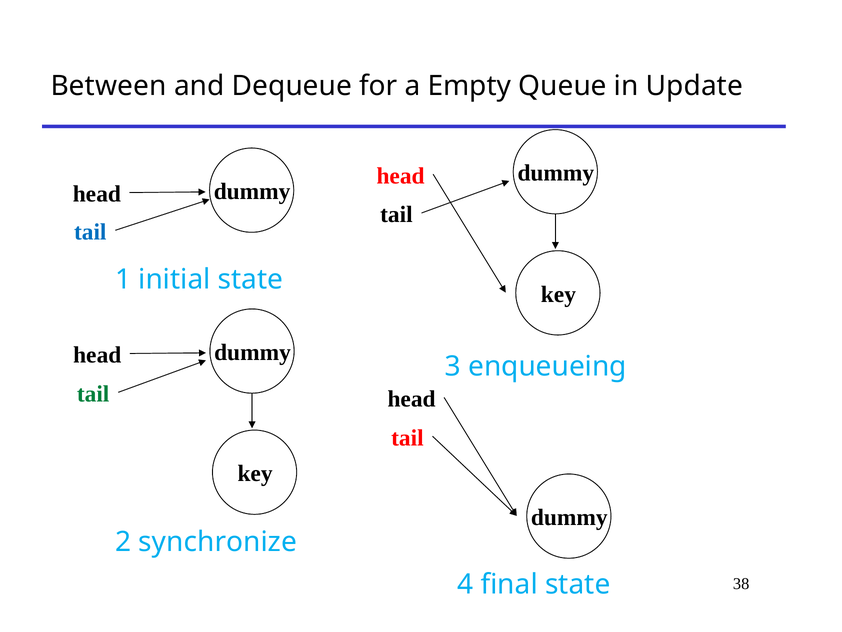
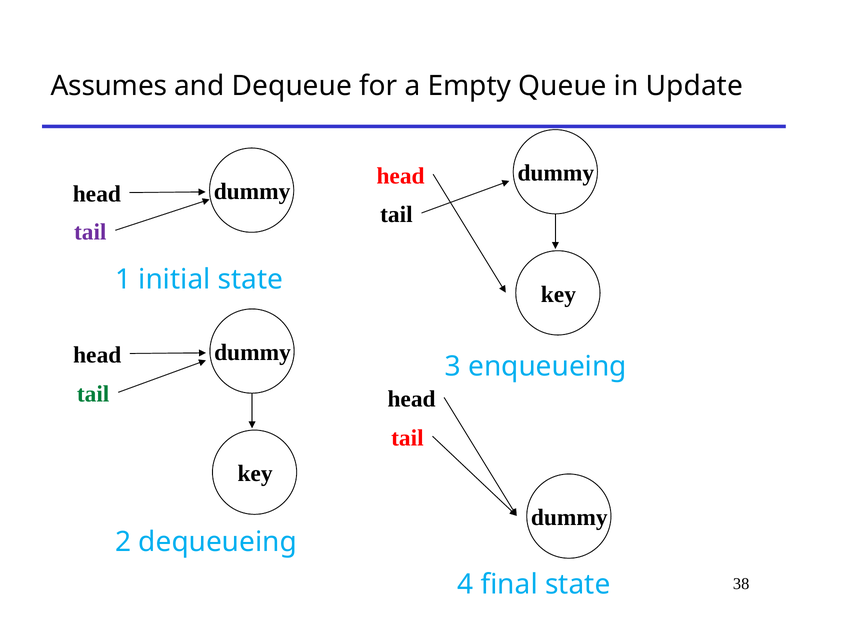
Between: Between -> Assumes (109, 86)
tail colour: blue -> purple (90, 232)
synchronize: synchronize -> dequeueing (218, 542)
